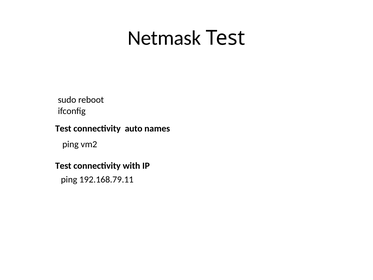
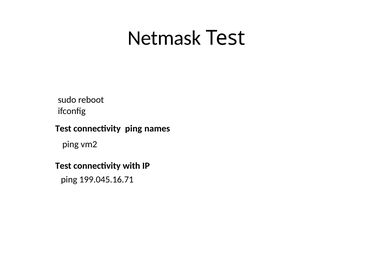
connectivity auto: auto -> ping (134, 128)
192.168.79.11: 192.168.79.11 -> 199.045.16.71 (106, 179)
